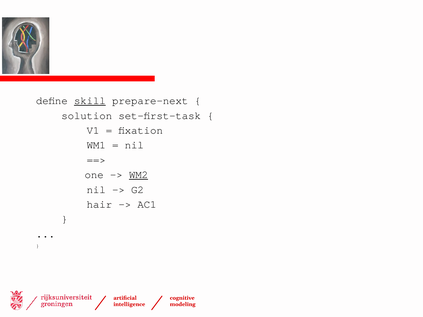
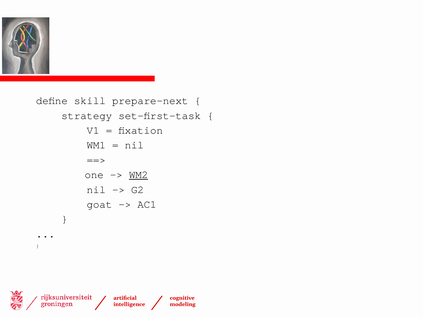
skill underline: present -> none (90, 101)
solution: solution -> strategy (87, 116)
hair: hair -> goat (99, 204)
